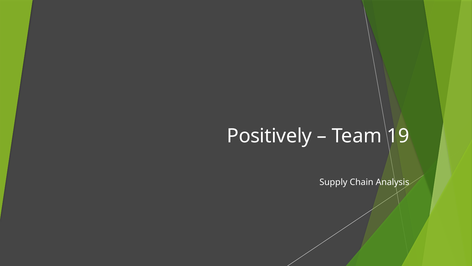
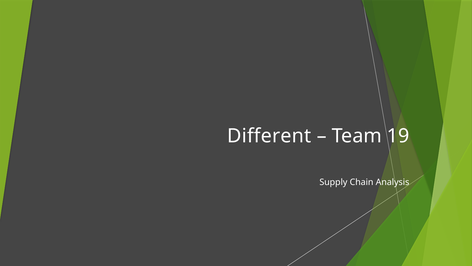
Positively: Positively -> Different (269, 136)
